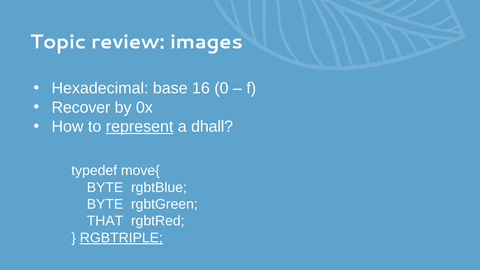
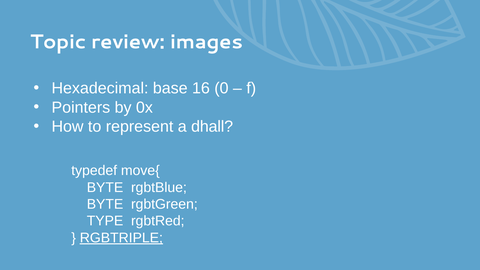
Recover: Recover -> Pointers (81, 107)
represent underline: present -> none (140, 127)
THAT: THAT -> TYPE (105, 221)
